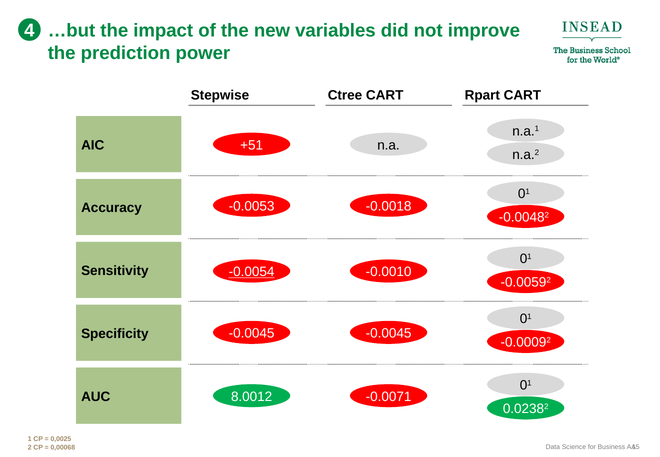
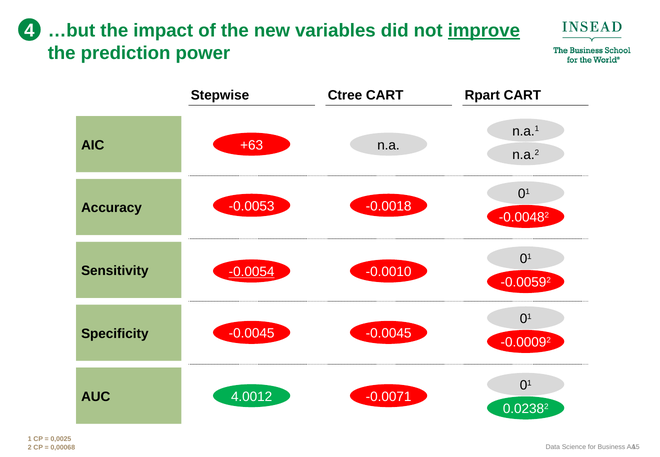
improve underline: none -> present (484, 31)
+51: +51 -> +63 (252, 145)
8.0012: 8.0012 -> 4.0012 (252, 397)
